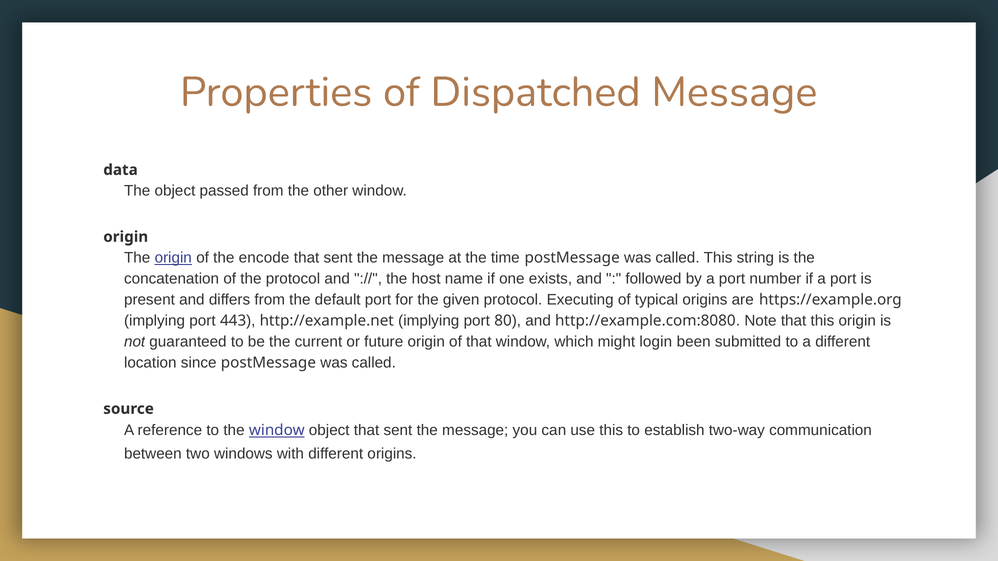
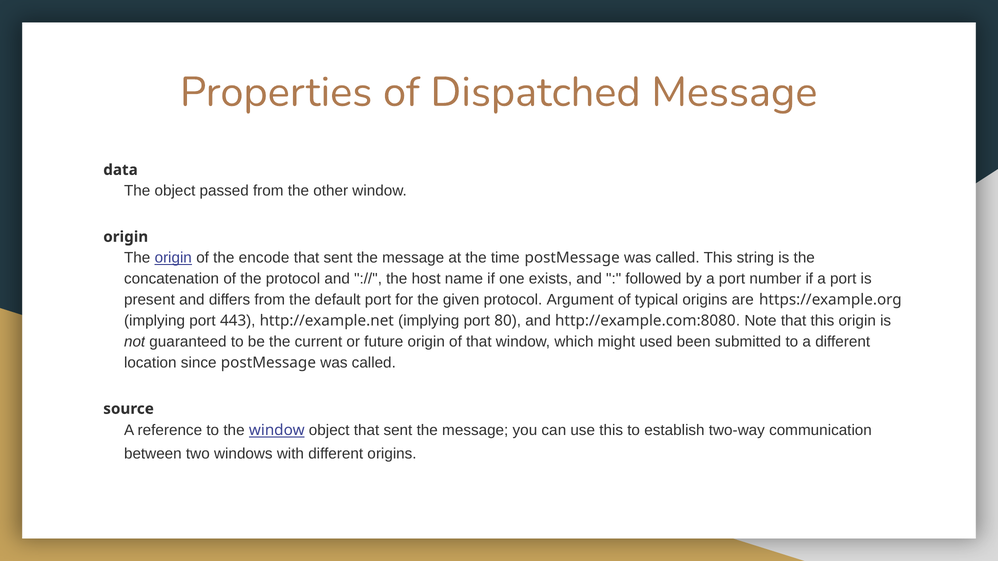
Executing: Executing -> Argument (580, 300)
login: login -> used (656, 342)
